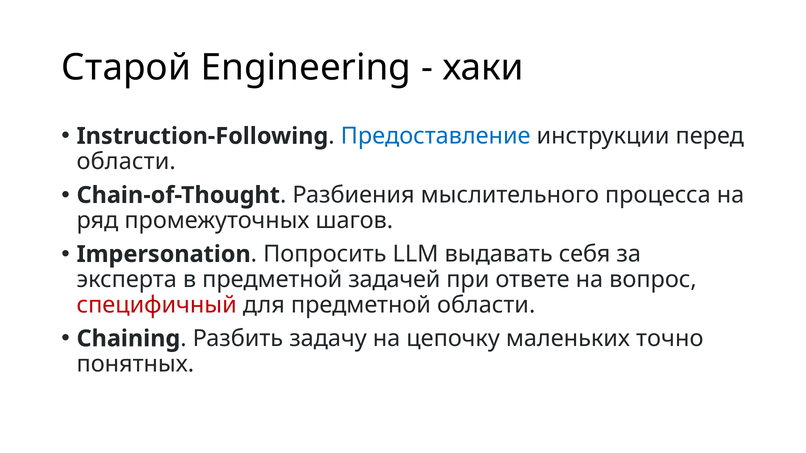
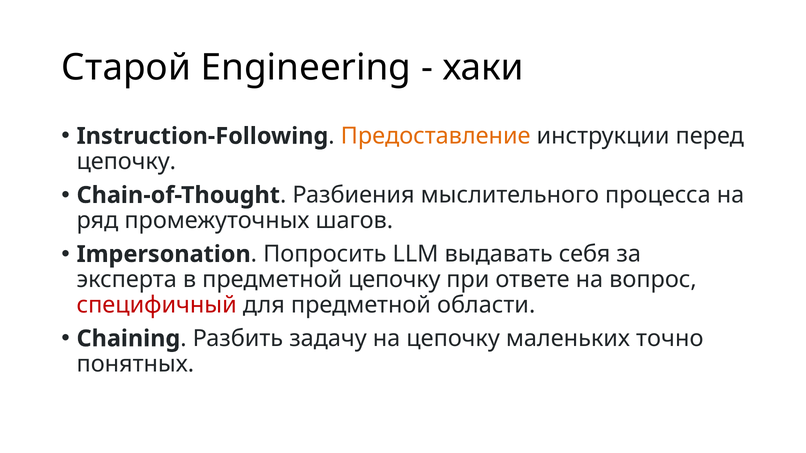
Предоставление colour: blue -> orange (436, 136)
области: области -> цепочку (126, 162)
предметной задачей: задачей -> цепочку (394, 280)
